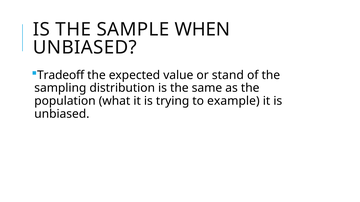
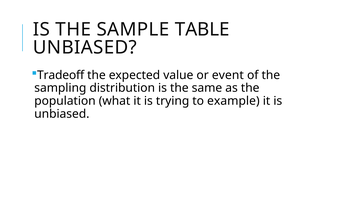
WHEN: WHEN -> TABLE (202, 30)
stand: stand -> event (228, 75)
